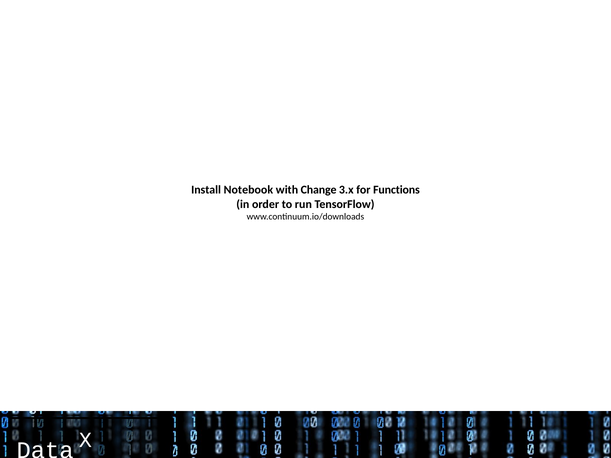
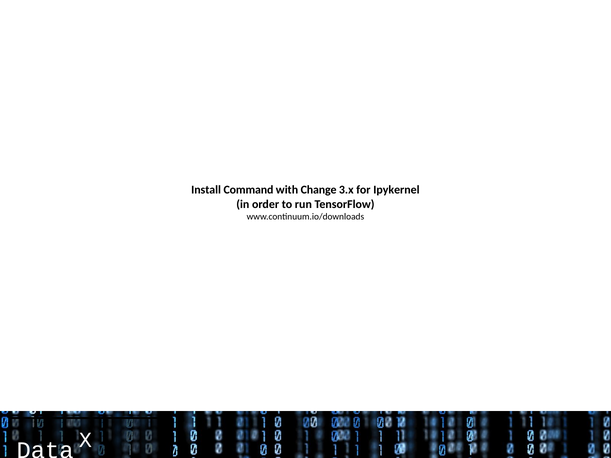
Notebook: Notebook -> Command (248, 190)
Functions: Functions -> Ipykernel (396, 190)
